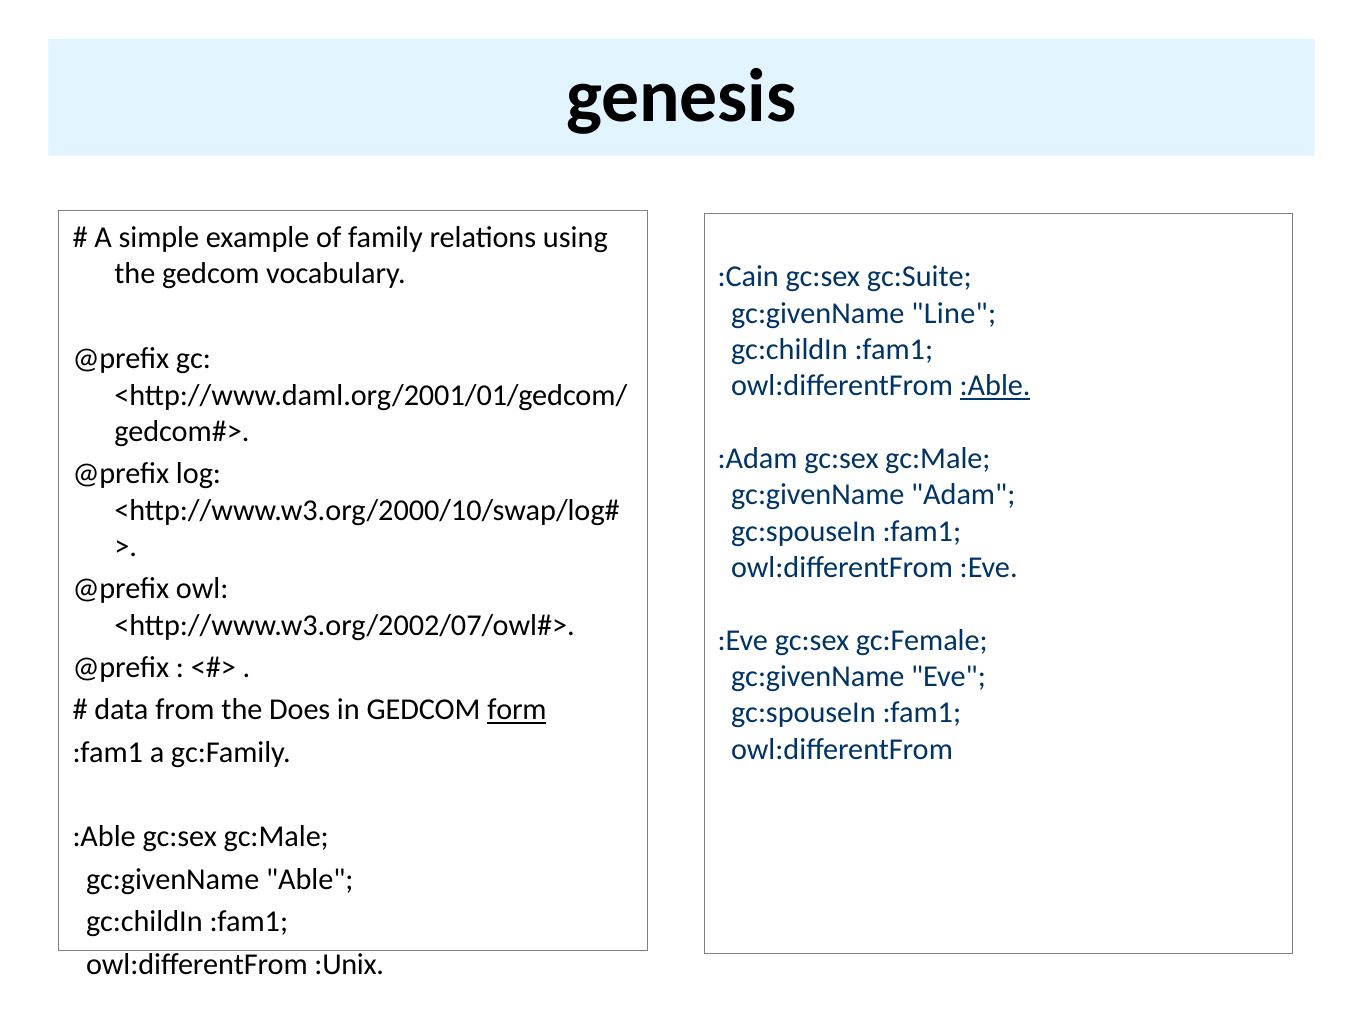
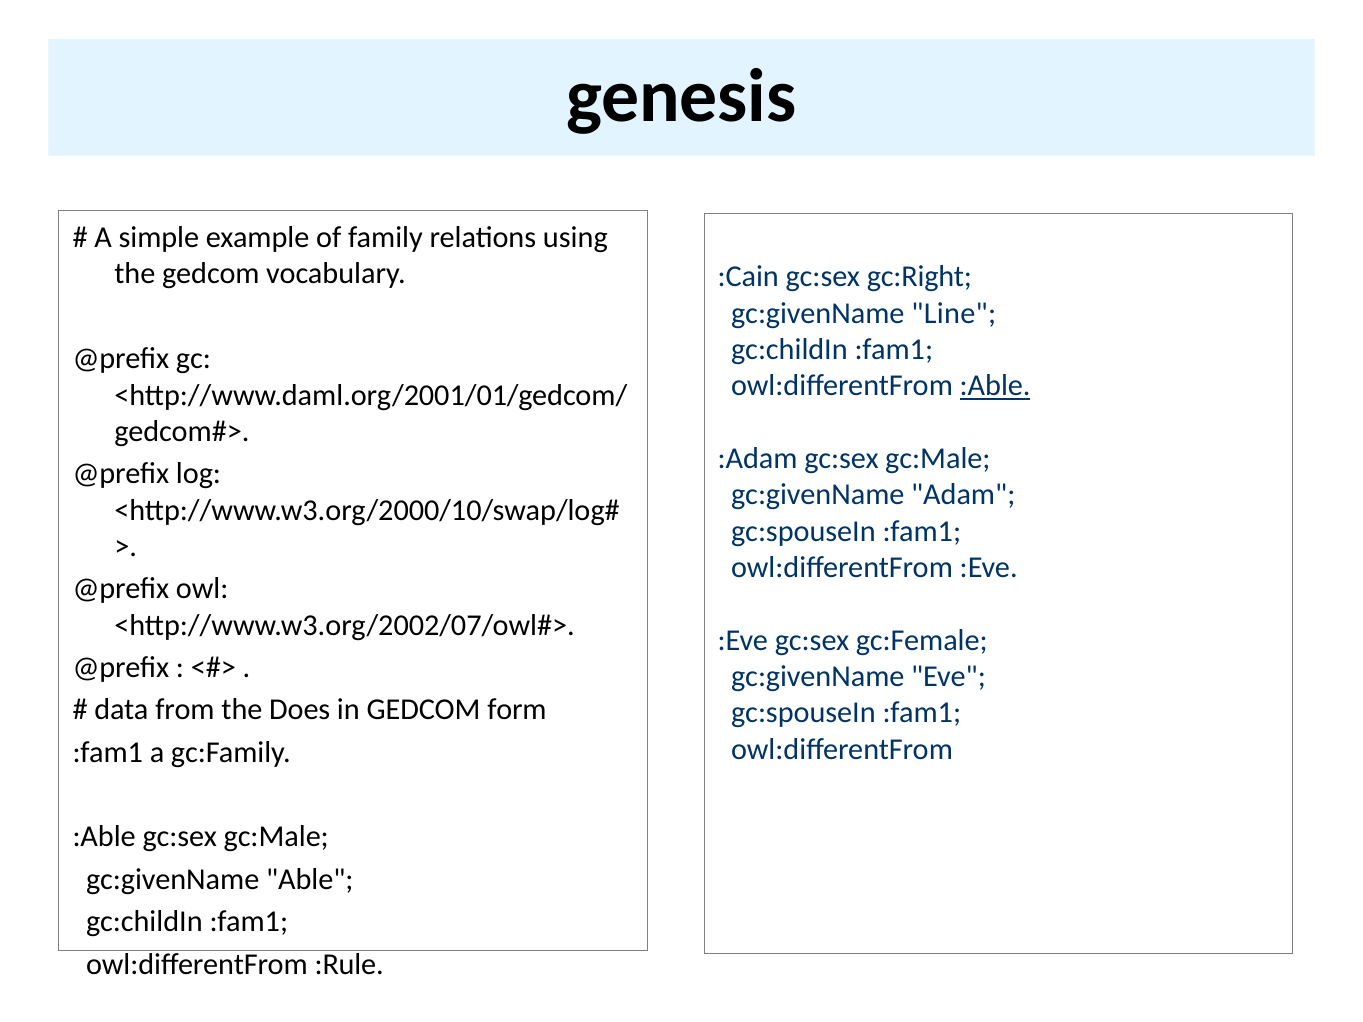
gc:Suite: gc:Suite -> gc:Right (919, 277)
form underline: present -> none (517, 710)
:Unix: :Unix -> :Rule (349, 964)
